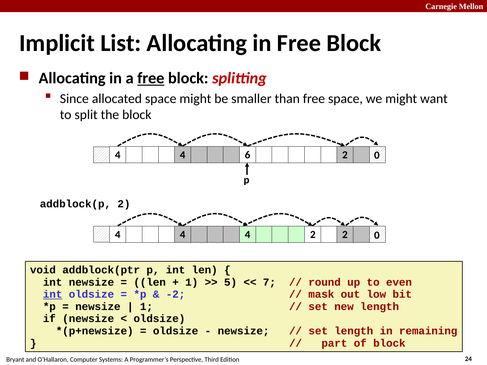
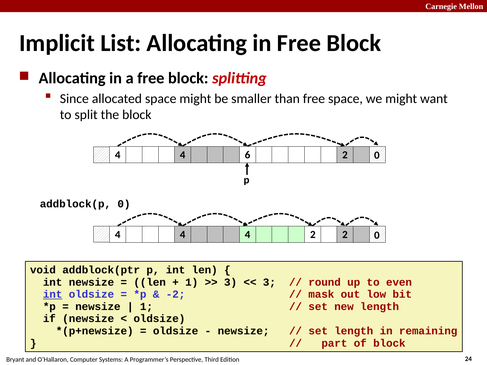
free underline: present -> none (151, 78)
addblock(p 2: 2 -> 0 (124, 204)
5: 5 -> 3 (231, 282)
7: 7 -> 3 (269, 282)
